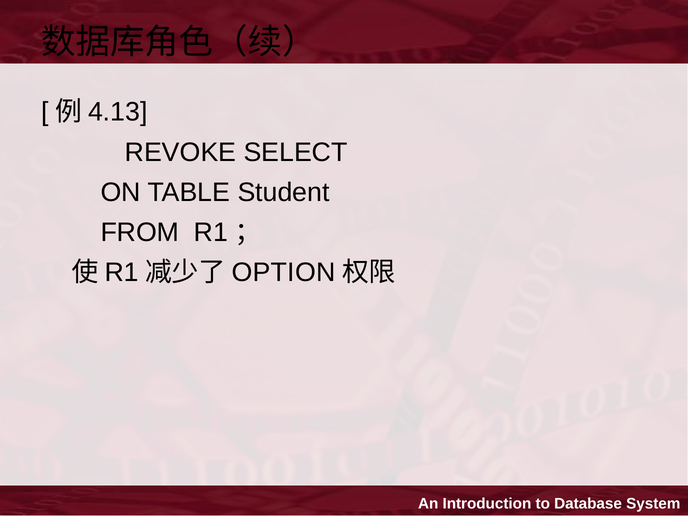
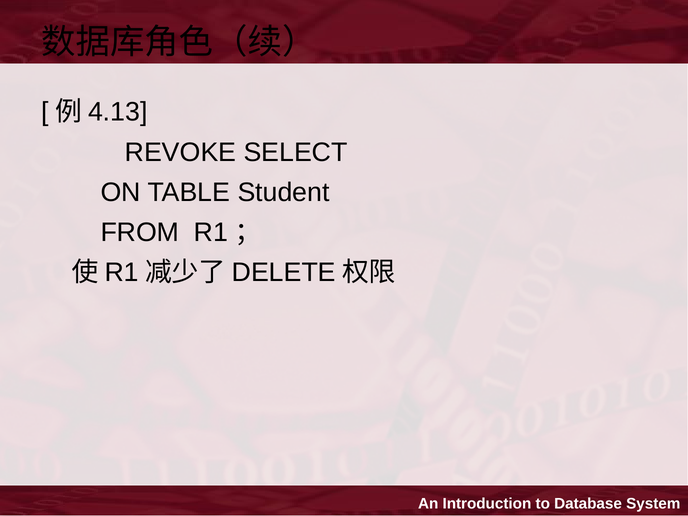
OPTION: OPTION -> DELETE (284, 273)
